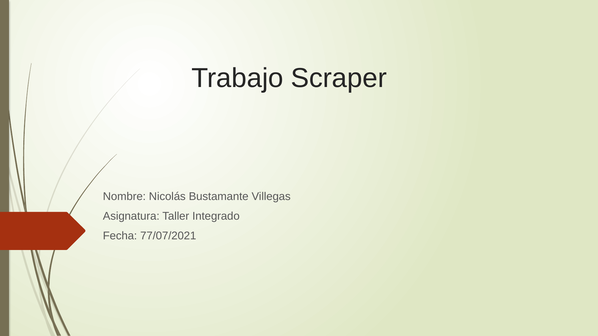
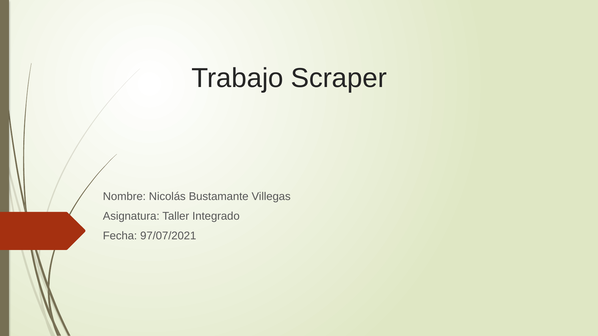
77/07/2021: 77/07/2021 -> 97/07/2021 (168, 236)
